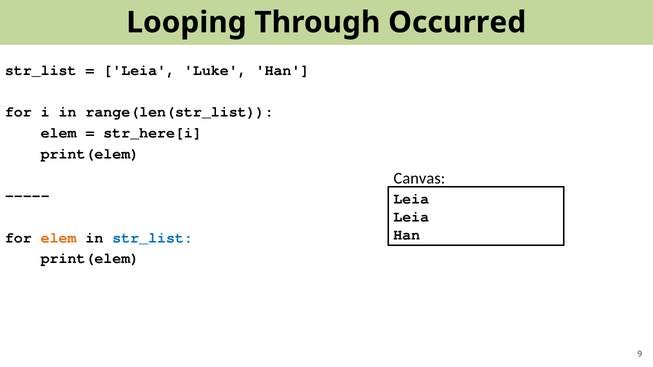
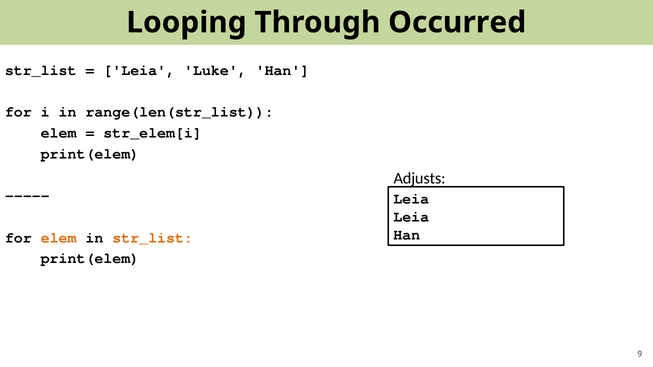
str_here[i: str_here[i -> str_elem[i (153, 133)
Canvas: Canvas -> Adjusts (420, 178)
str_list colour: blue -> orange (153, 238)
